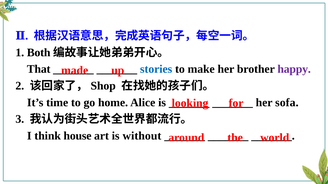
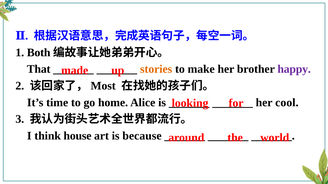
stories colour: blue -> orange (156, 69)
Shop: Shop -> Most (103, 86)
sofa: sofa -> cool (287, 103)
without: without -> because (142, 136)
